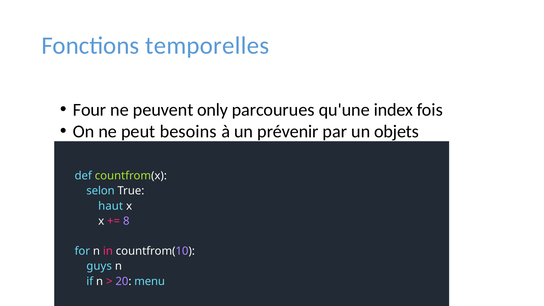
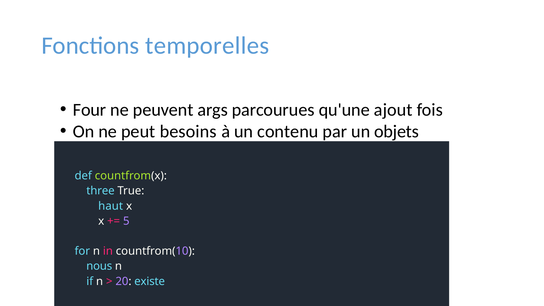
only: only -> args (213, 110)
index: index -> ajout (393, 110)
prévenir: prévenir -> contenu (288, 132)
selon: selon -> three (100, 191)
8: 8 -> 5 (126, 221)
guys: guys -> nous (99, 266)
menu: menu -> existe (150, 281)
